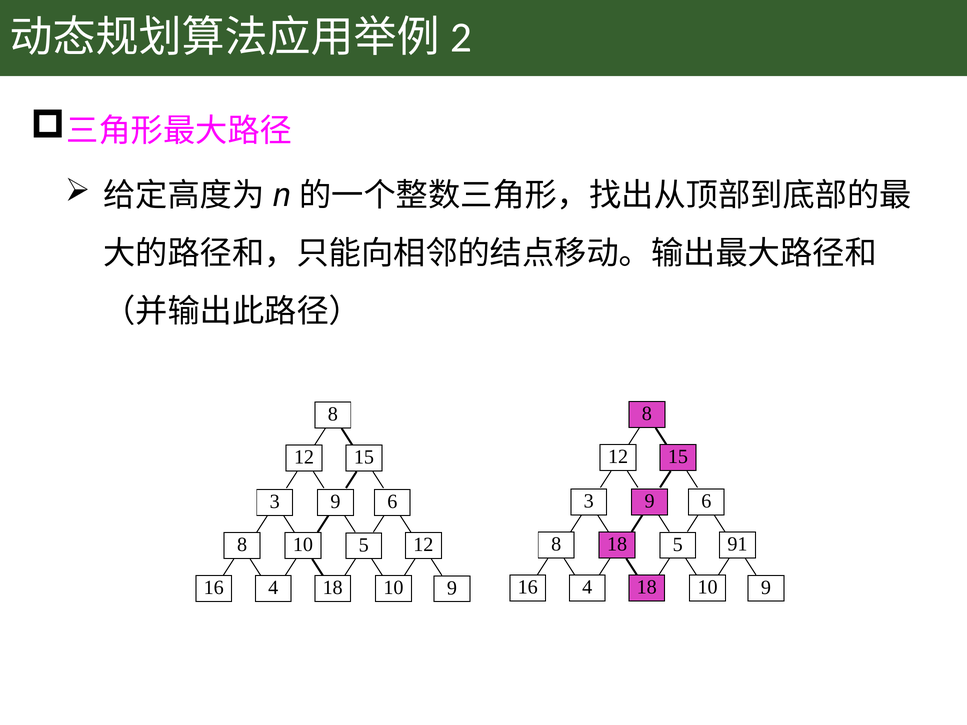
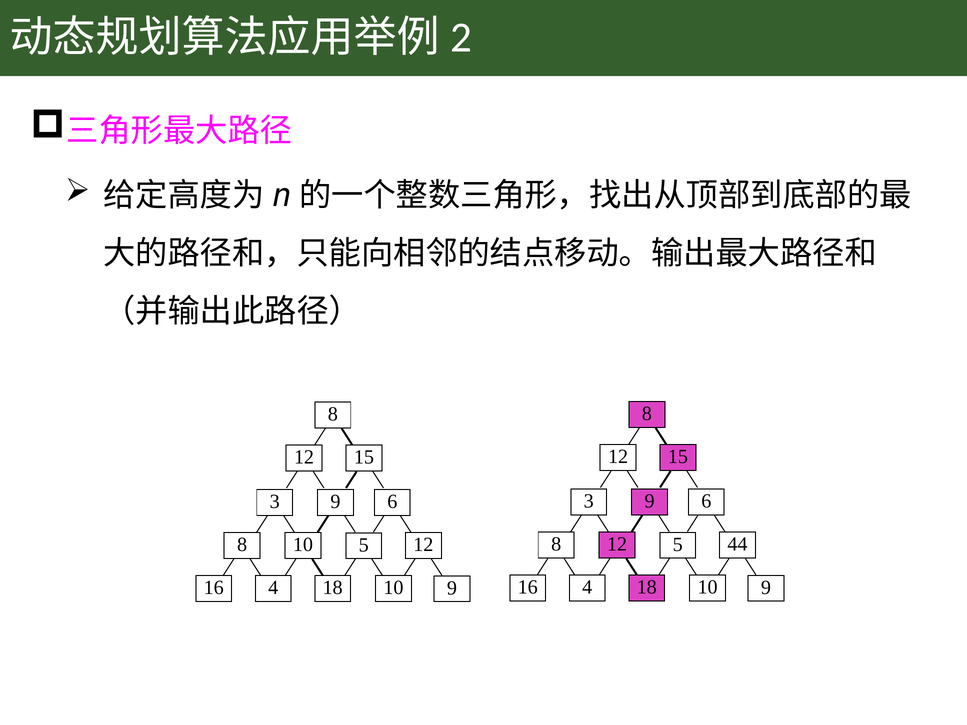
18: 18 -> 12 (617, 545)
91: 91 -> 44 (737, 545)
